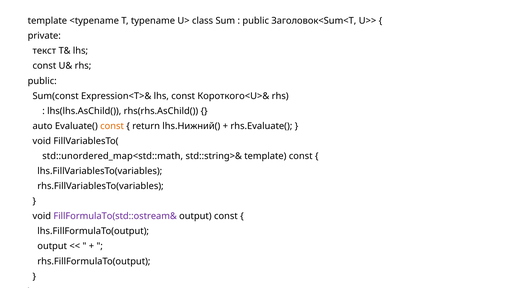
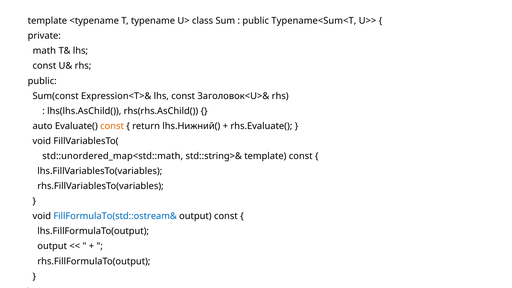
Заголовок<Sum<T: Заголовок<Sum<T -> Typename<Sum<T (314, 21)
текст: текст -> math (44, 51)
Короткого<U>&: Короткого<U>& -> Заголовок<U>& (233, 96)
FillFormulaTo(std::ostream& colour: purple -> blue (115, 216)
